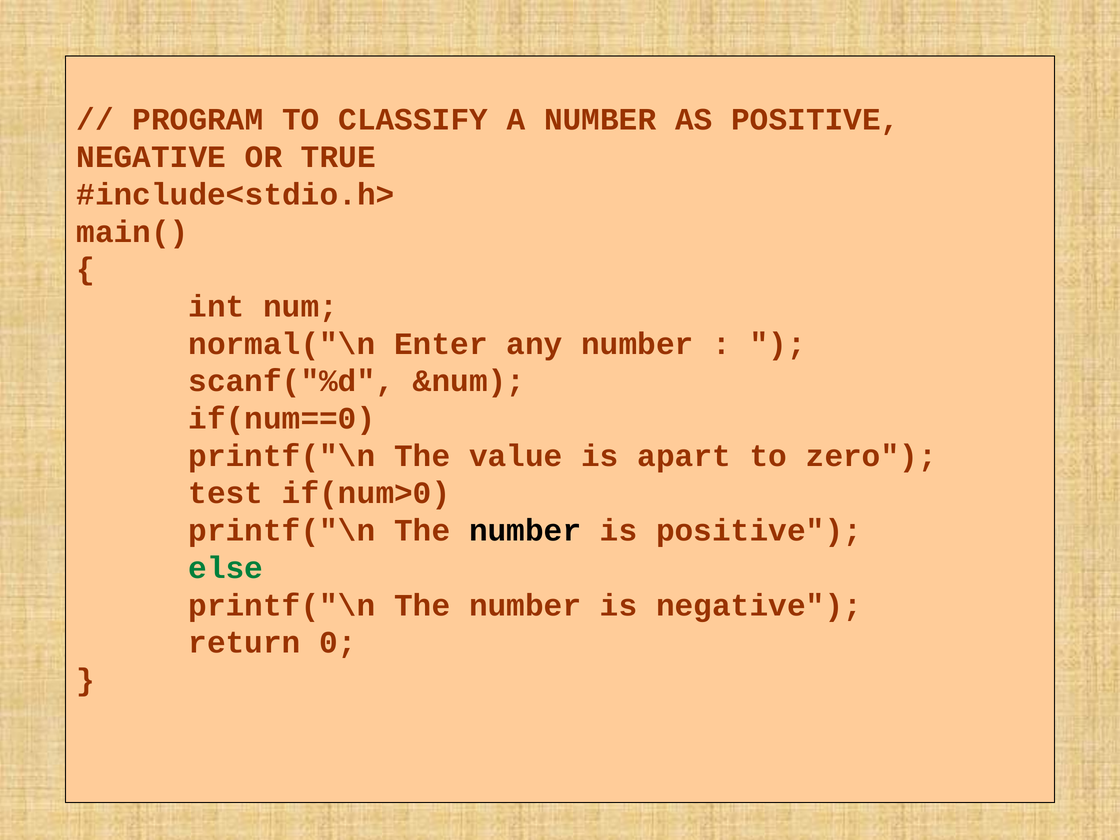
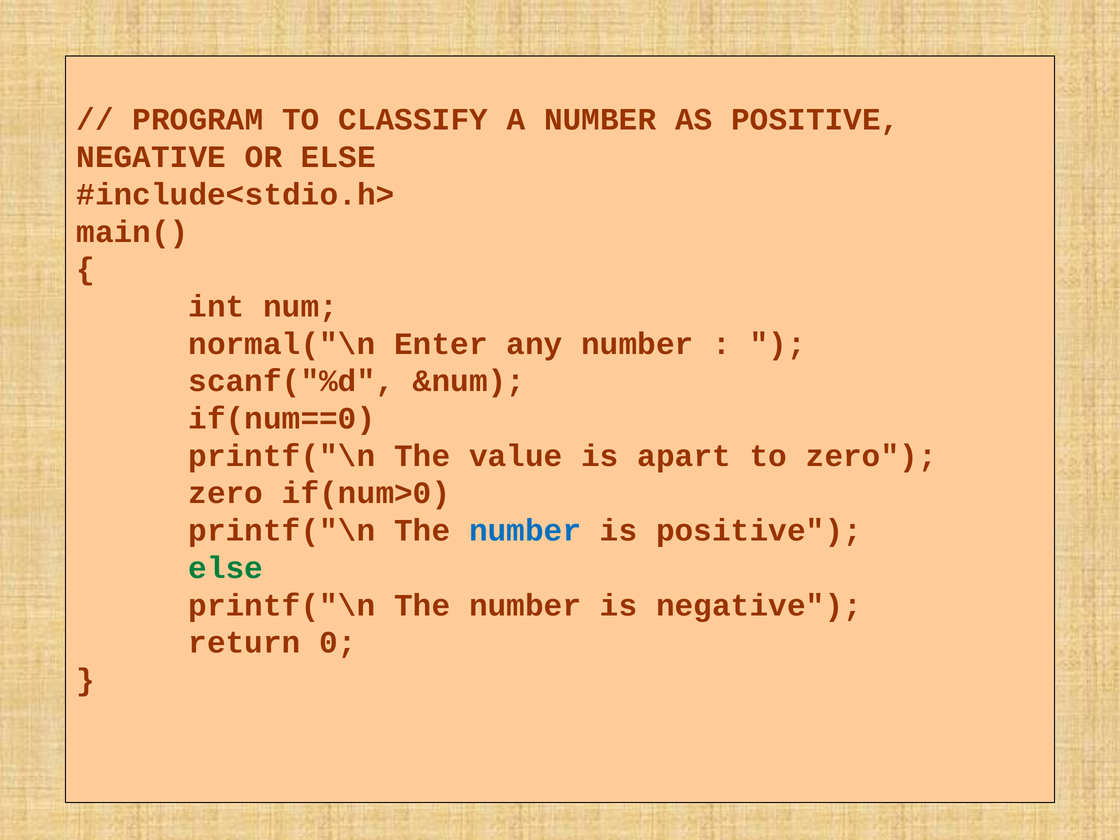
OR TRUE: TRUE -> ELSE (338, 157)
test: test -> zero (226, 493)
number colour: black -> blue (525, 531)
